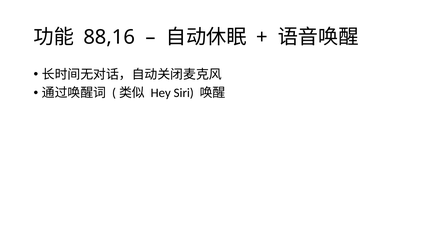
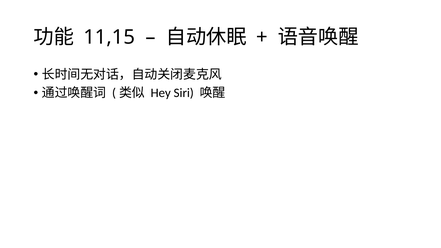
88,16: 88,16 -> 11,15 (109, 37)
